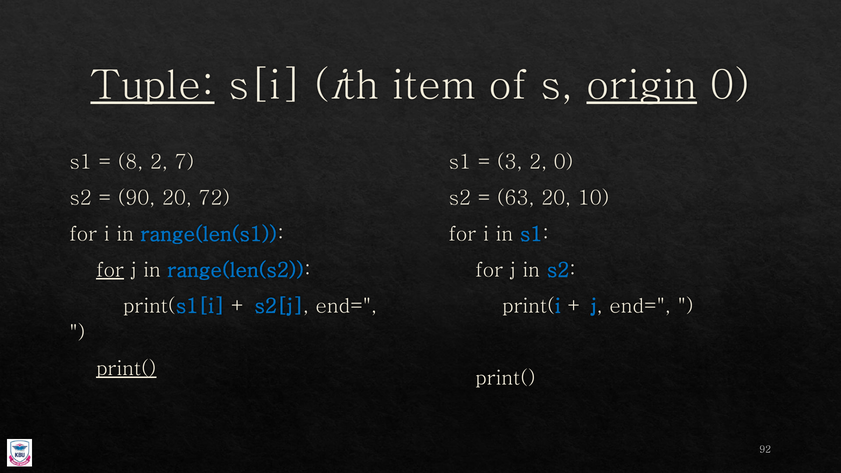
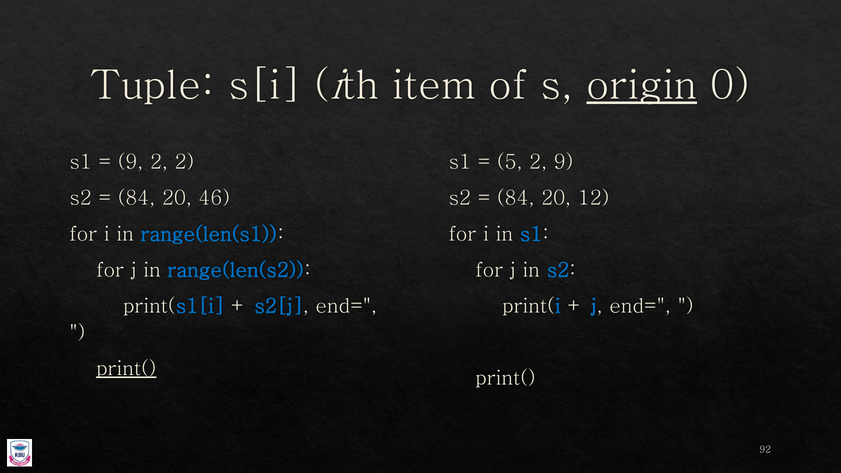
Tuple underline: present -> none (153, 85)
8: 8 -> 9 (130, 162)
2 7: 7 -> 2 (184, 162)
3: 3 -> 5 (510, 162)
2 0: 0 -> 9 (563, 162)
90: 90 -> 84 (137, 198)
72: 72 -> 46 (214, 198)
63: 63 -> 84 (516, 198)
10: 10 -> 12 (593, 198)
for underline: present -> none (110, 270)
